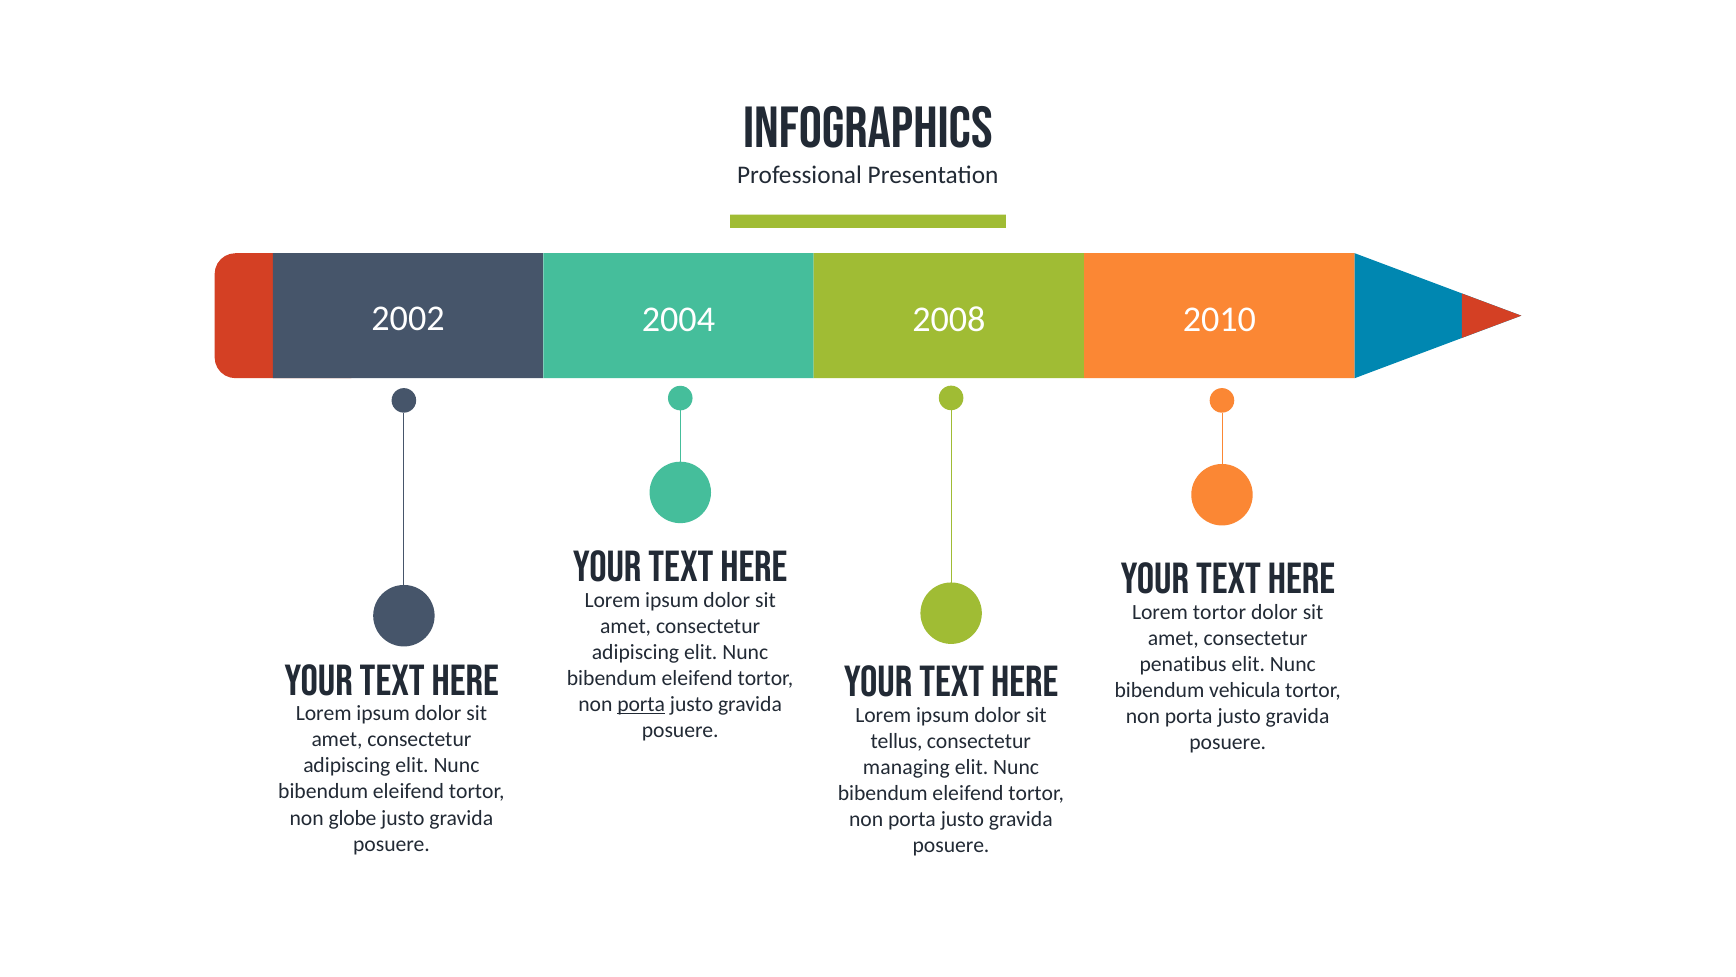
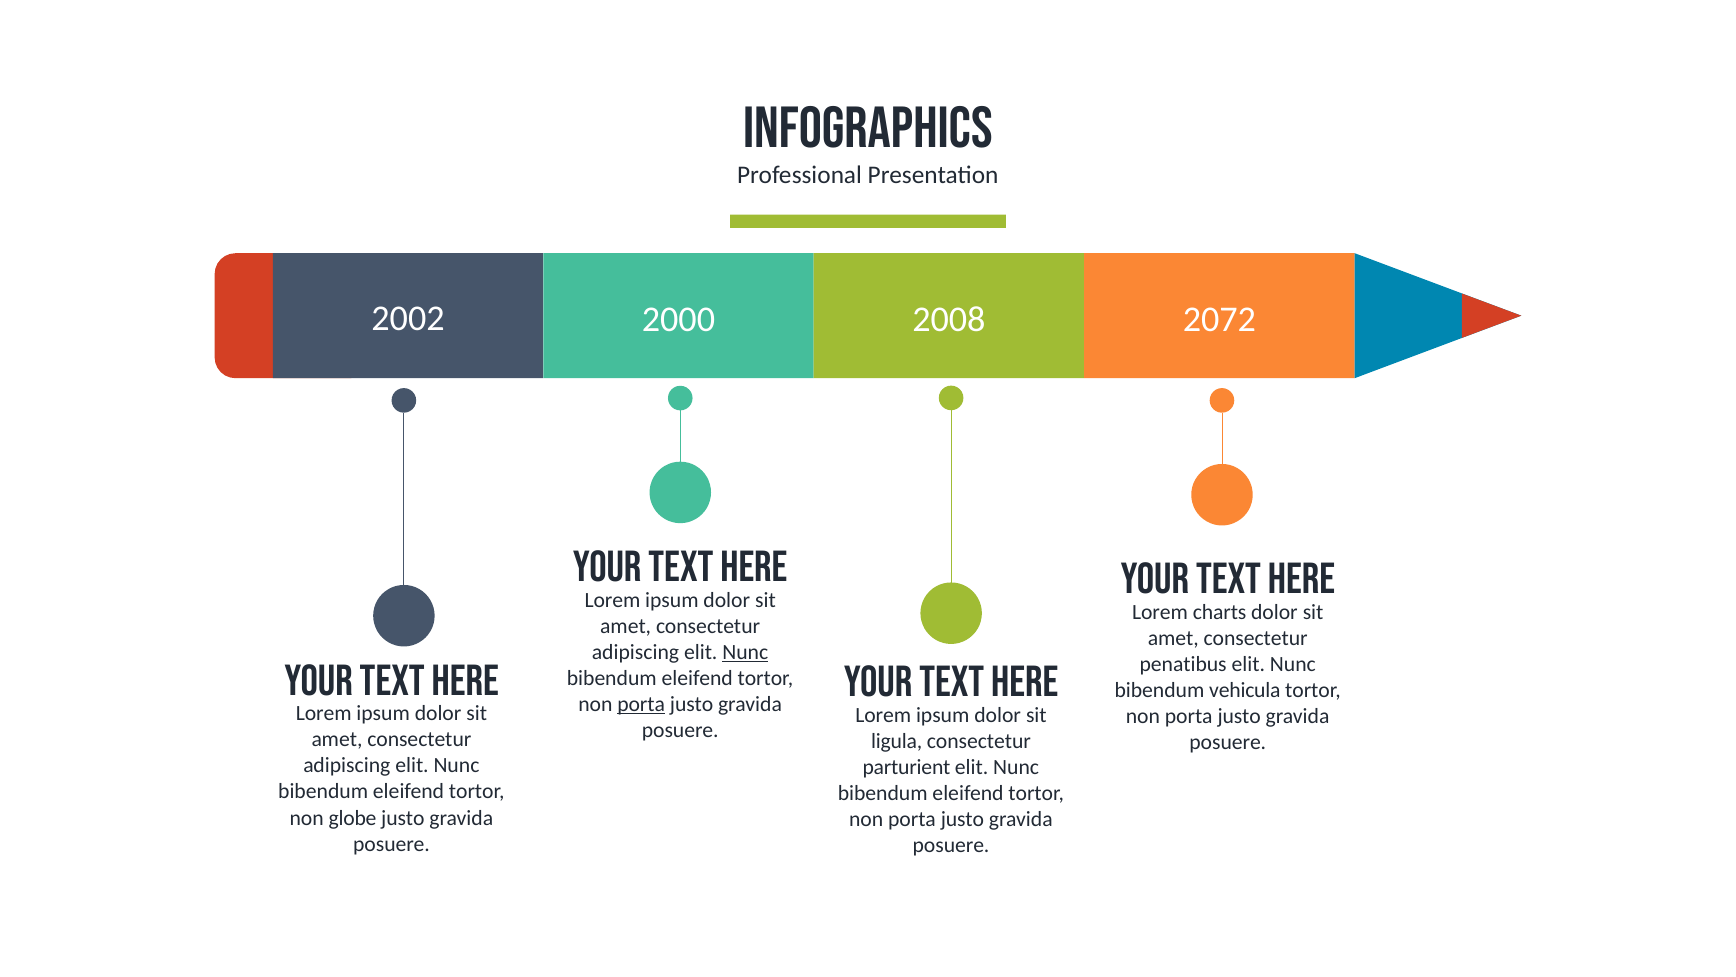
2004: 2004 -> 2000 (678, 319)
2010: 2010 -> 2072 (1219, 319)
Lorem tortor: tortor -> charts (1220, 612)
Nunc underline: none -> present (745, 652)
tellus: tellus -> ligula (897, 741)
managing: managing -> parturient (906, 767)
